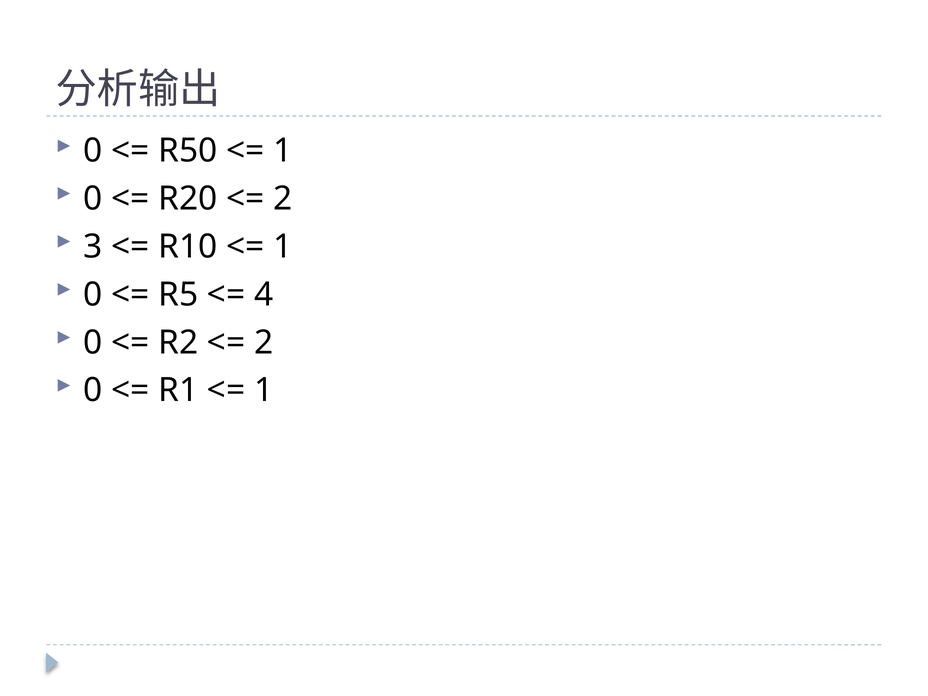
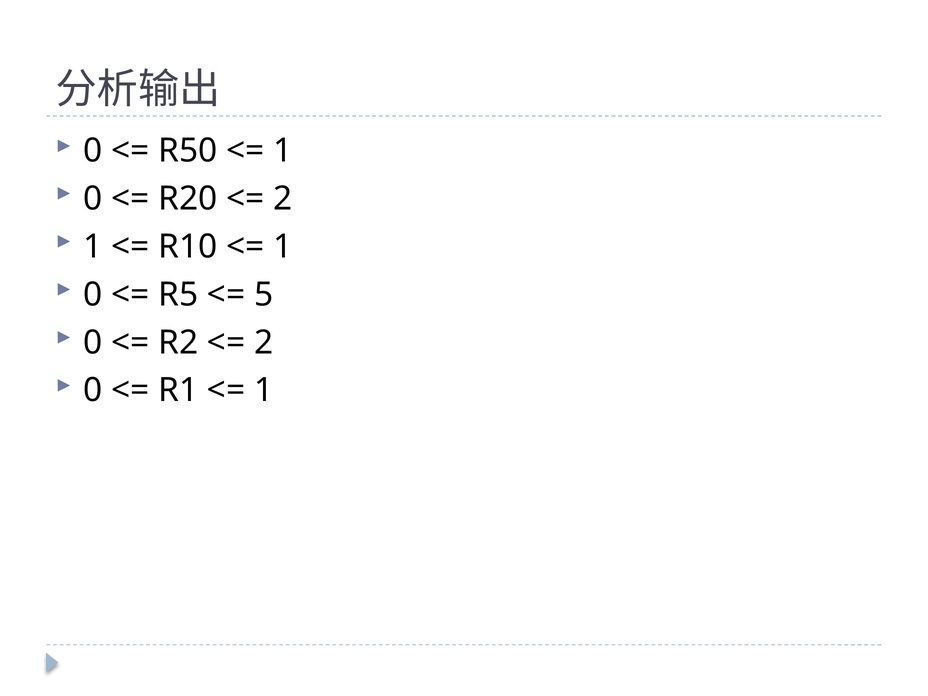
3: 3 -> 1 (93, 247)
4: 4 -> 5 (264, 295)
